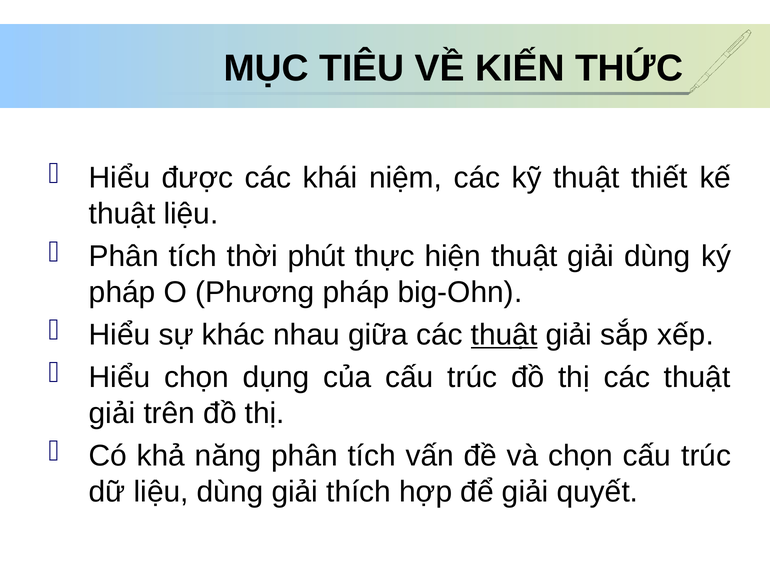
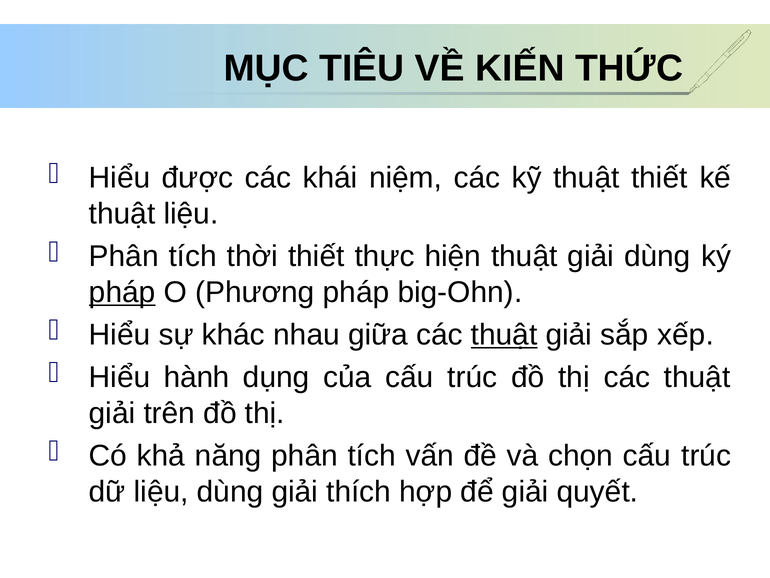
thời phút: phút -> thiết (316, 256)
pháp underline: none -> present (122, 292)
Hiểu chọn: chọn -> hành (197, 377)
